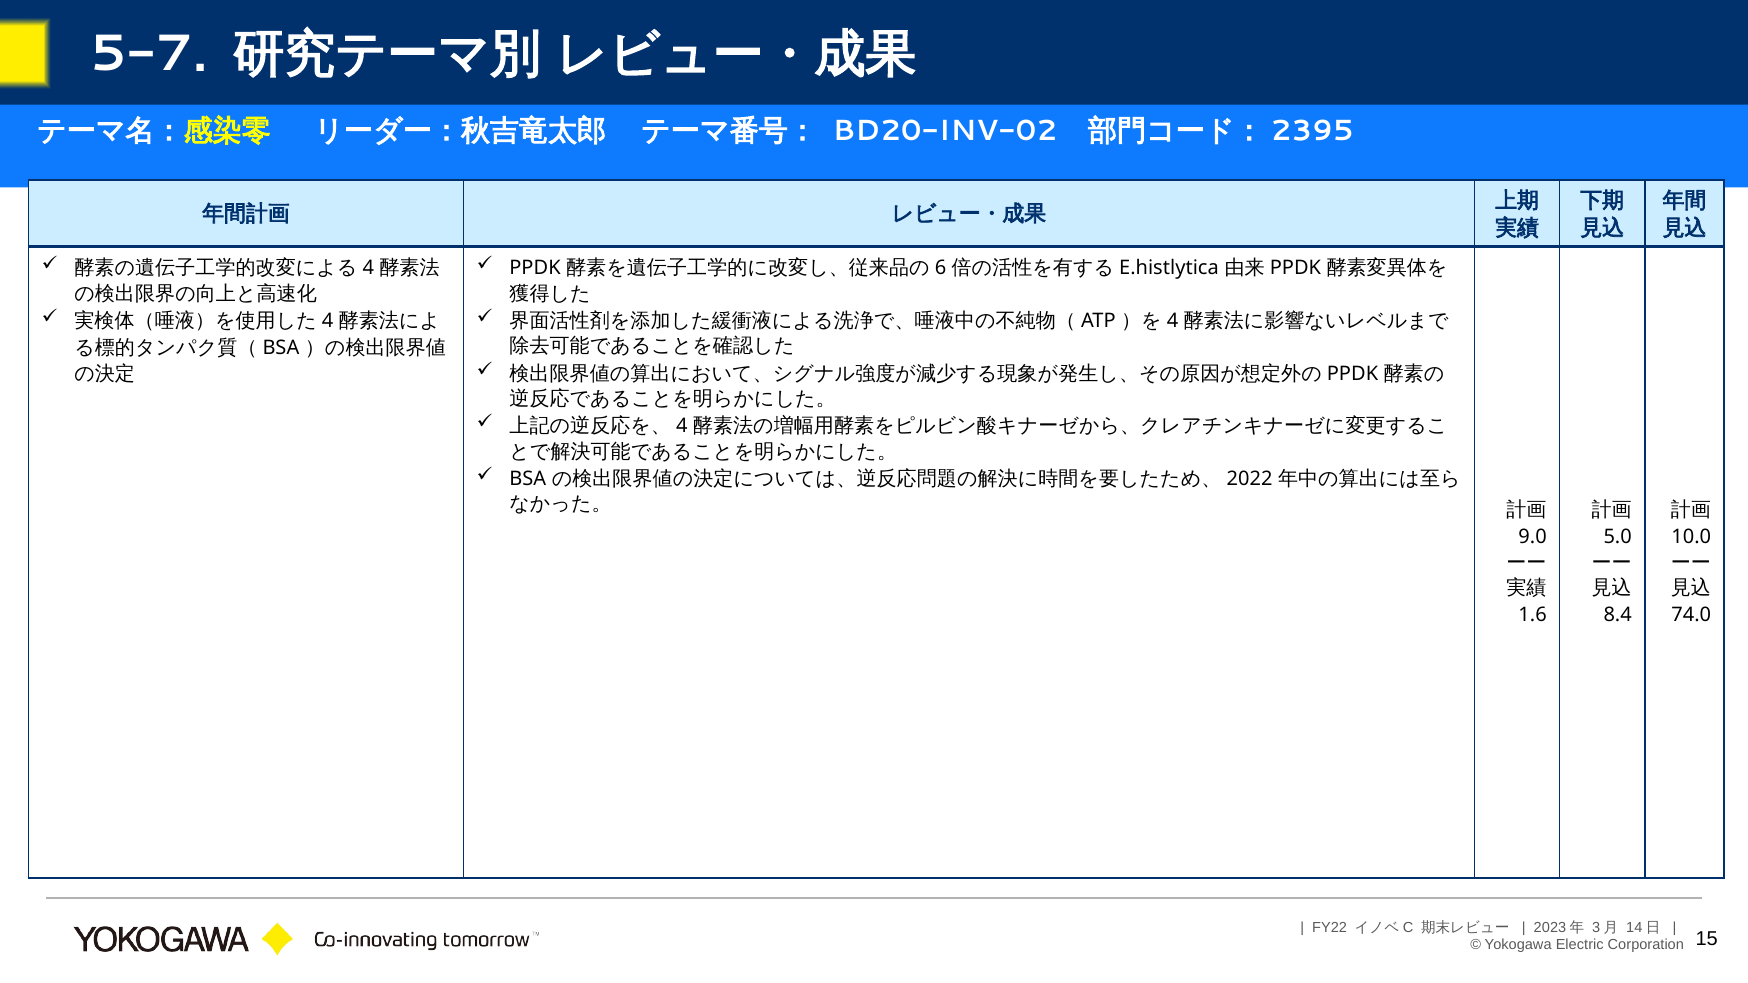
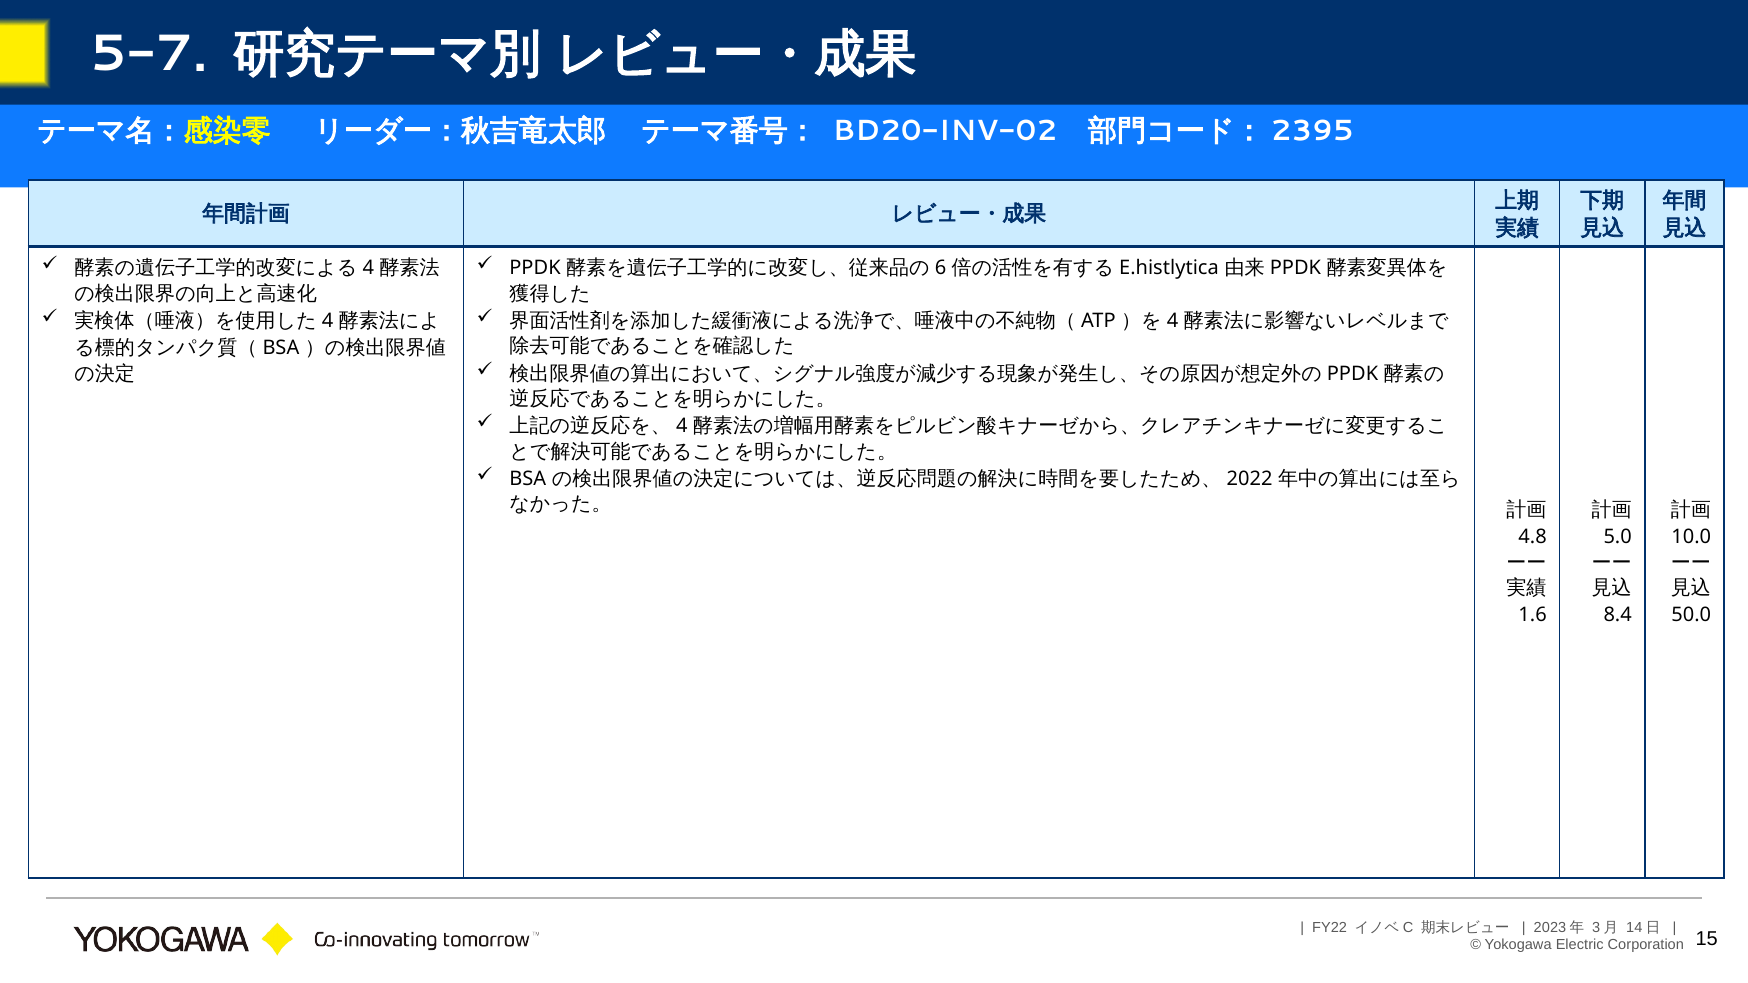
9.0: 9.0 -> 4.8 (1533, 538)
74.0: 74.0 -> 50.0 (1691, 615)
